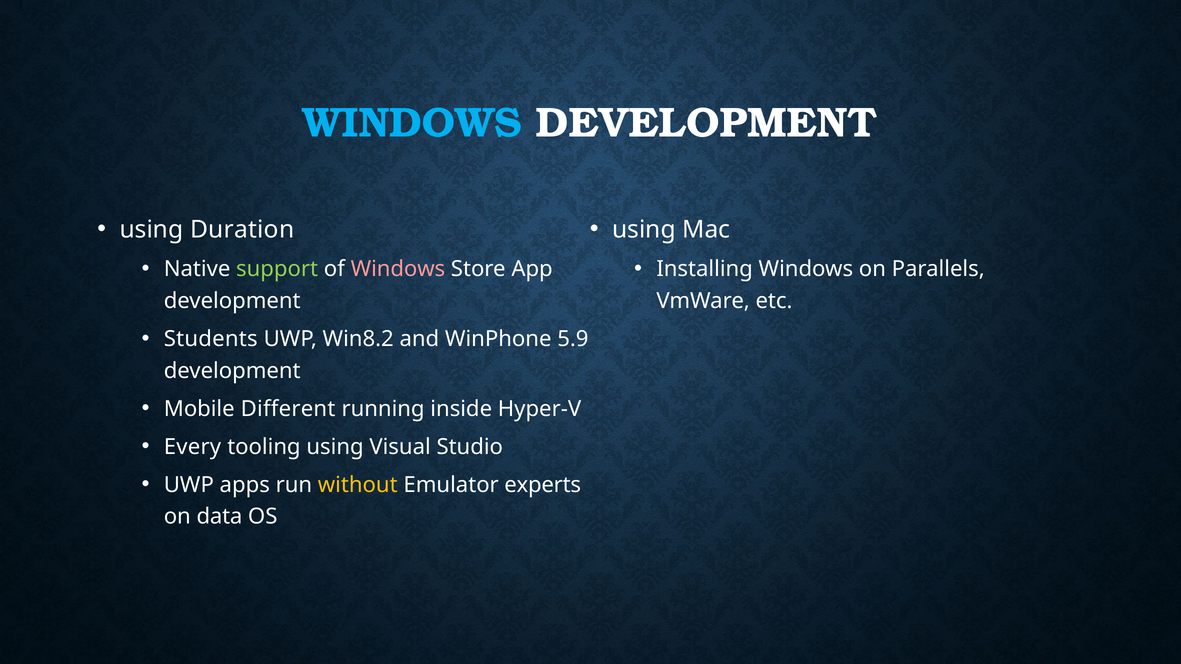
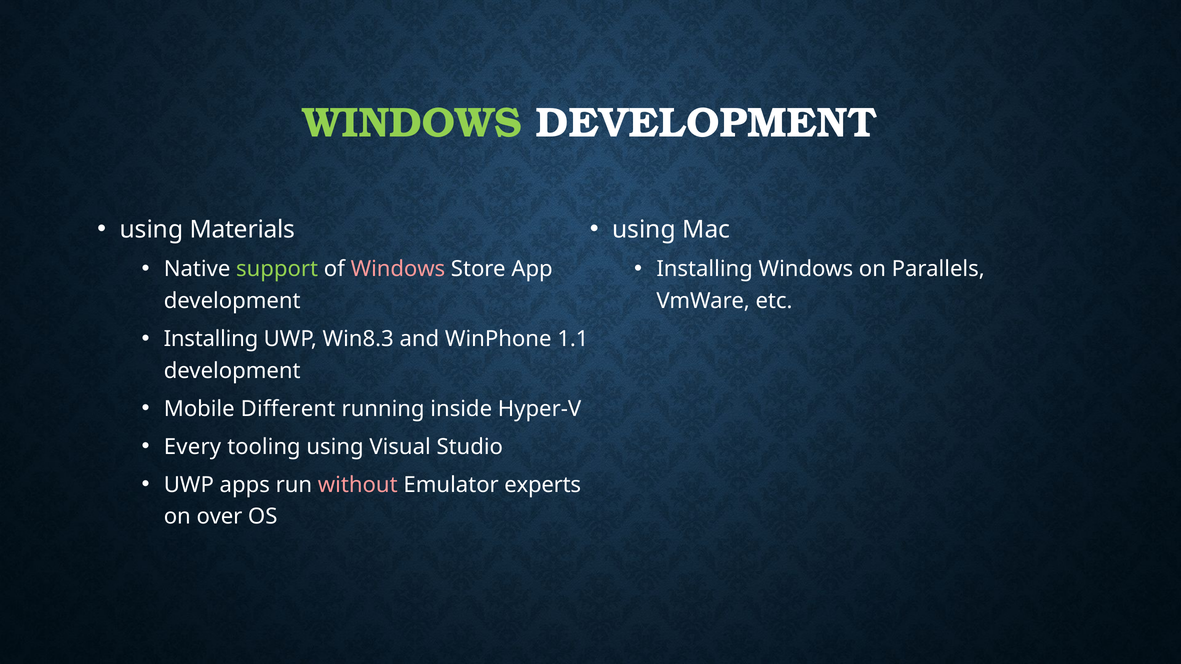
WINDOWS colour: light blue -> light green (412, 123)
Duration: Duration -> Materials (242, 230)
Students: Students -> Installing (211, 339)
Win8.2: Win8.2 -> Win8.3 (358, 339)
5.9: 5.9 -> 1.1 (573, 339)
without colour: yellow -> pink (358, 485)
data: data -> over (219, 517)
